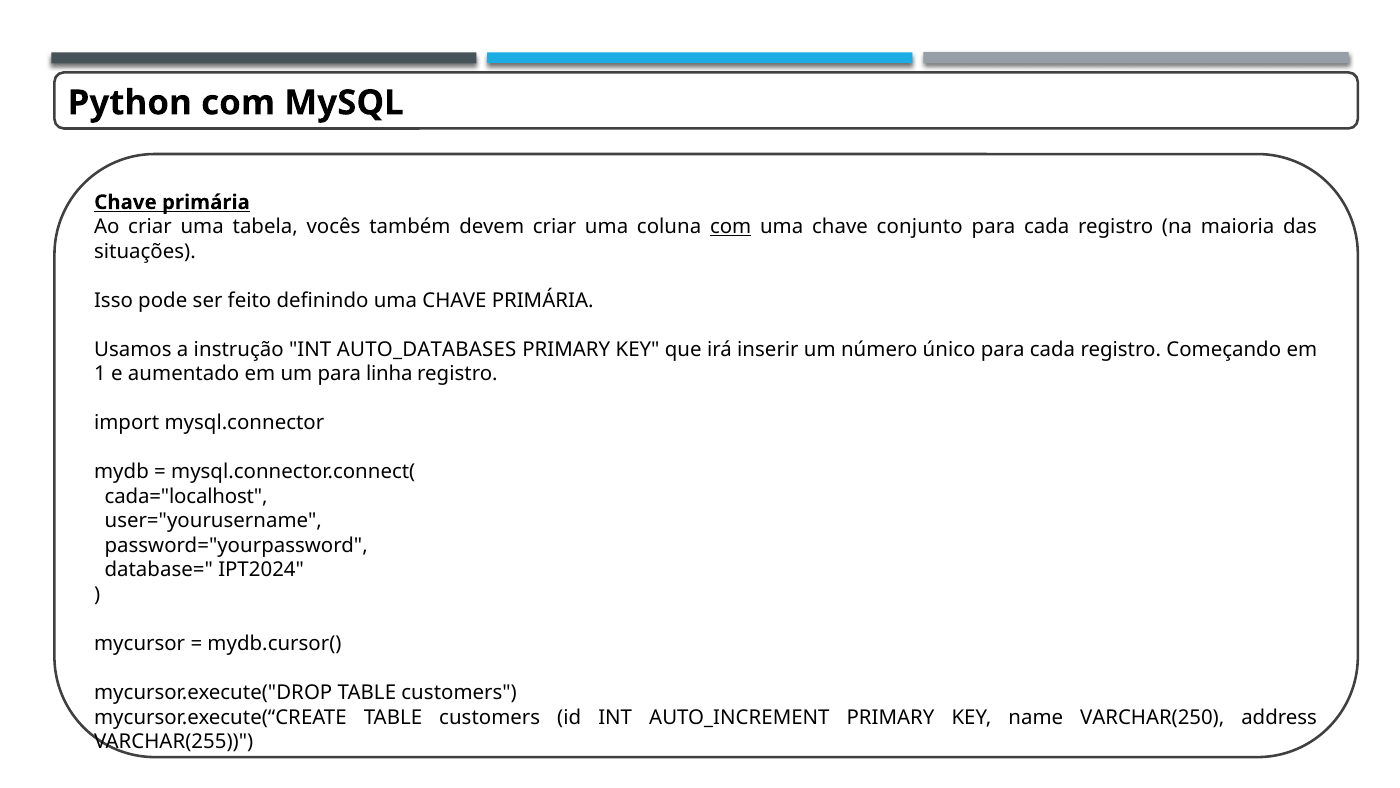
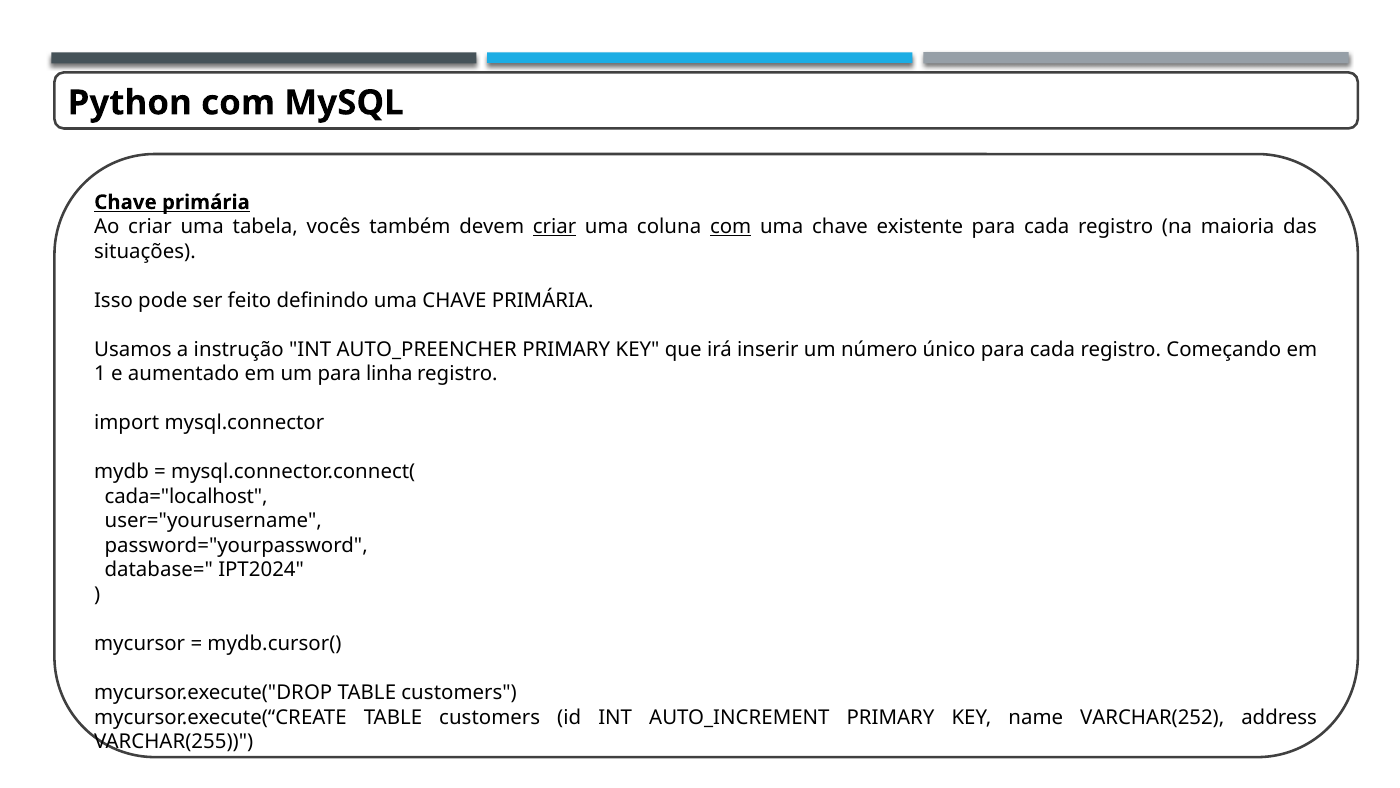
criar underline: none -> present (555, 227)
conjunto: conjunto -> existente (920, 227)
AUTO_DATABASES: AUTO_DATABASES -> AUTO_PREENCHER (427, 349)
VARCHAR(250: VARCHAR(250 -> VARCHAR(252 (1152, 717)
